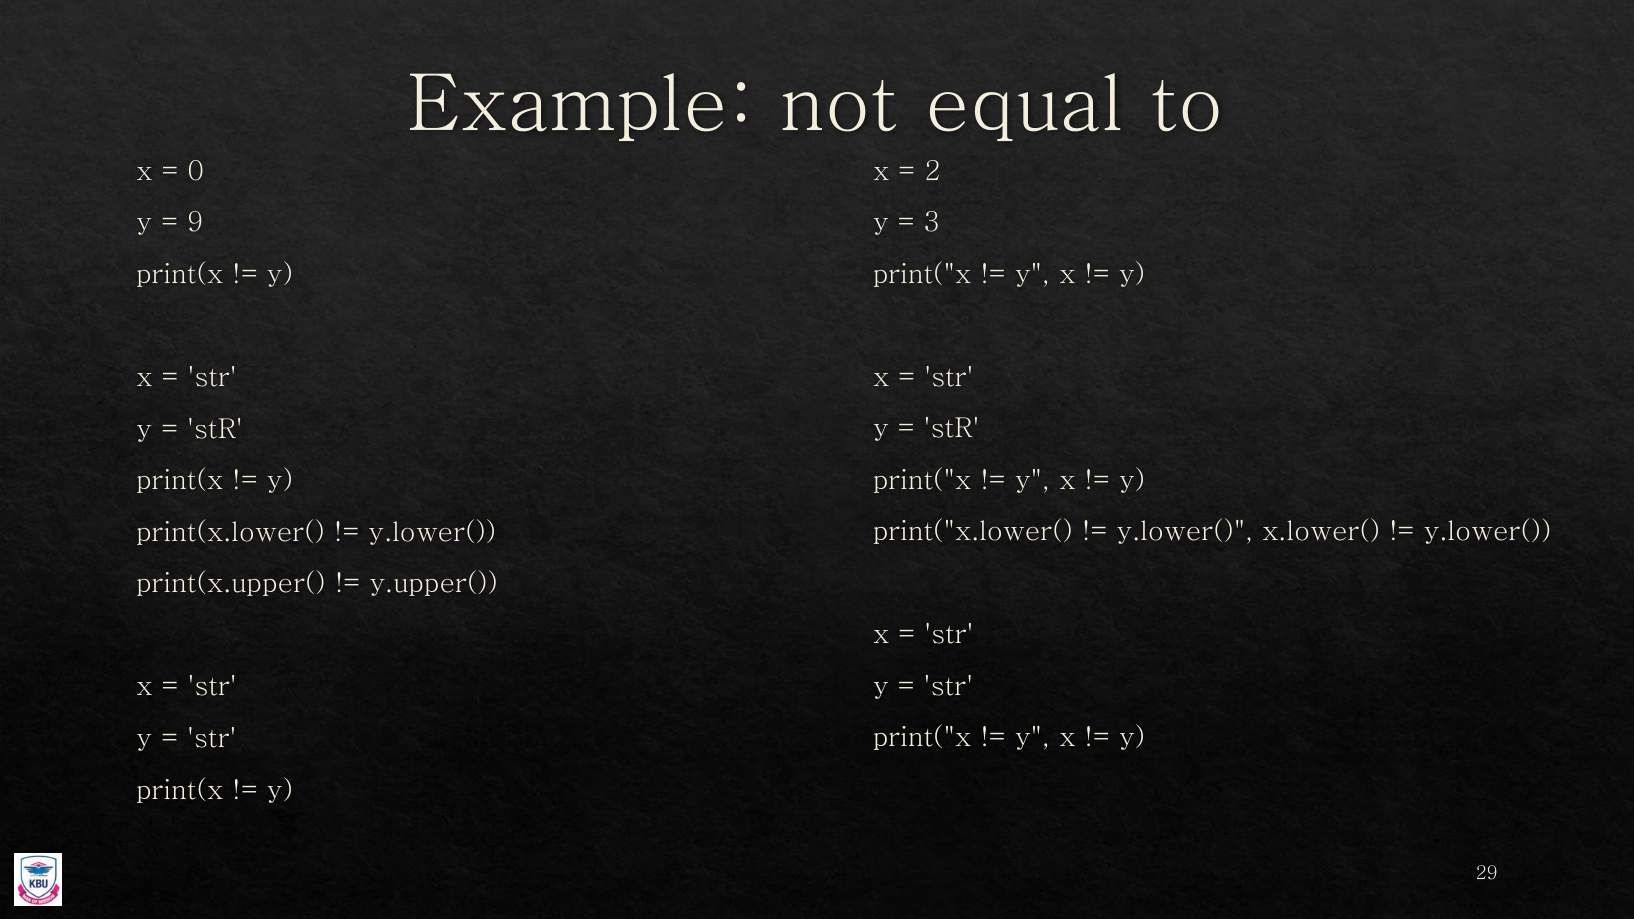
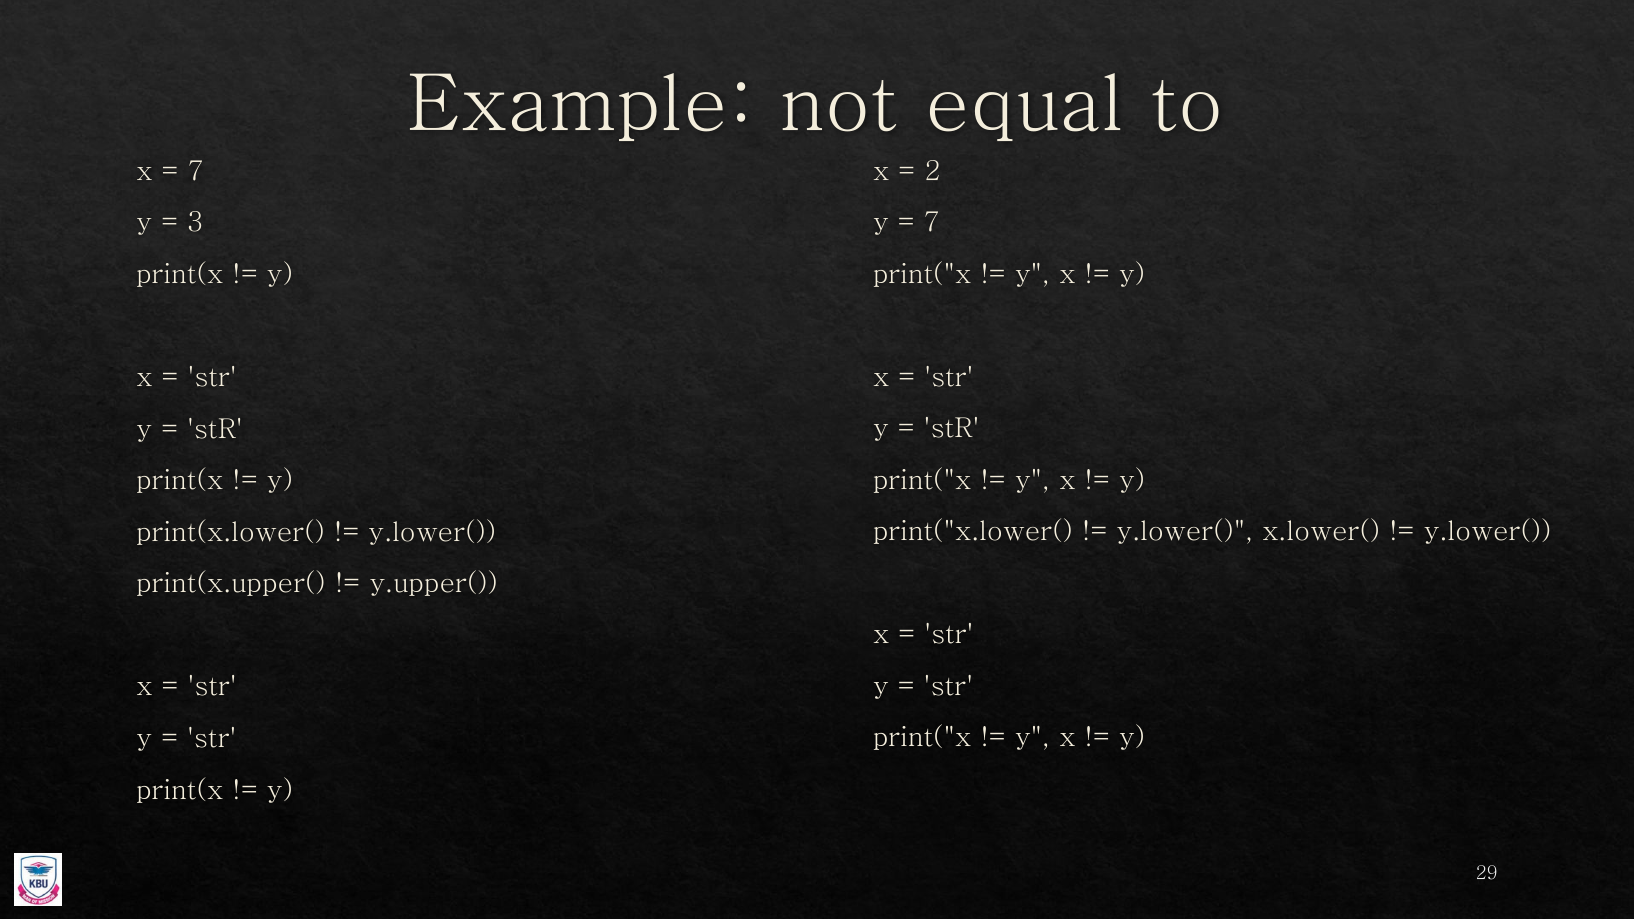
0: 0 -> 7 (196, 171)
9: 9 -> 3 (195, 223)
3: 3 -> 7 (932, 223)
